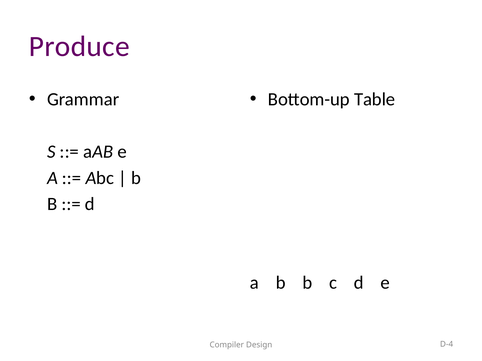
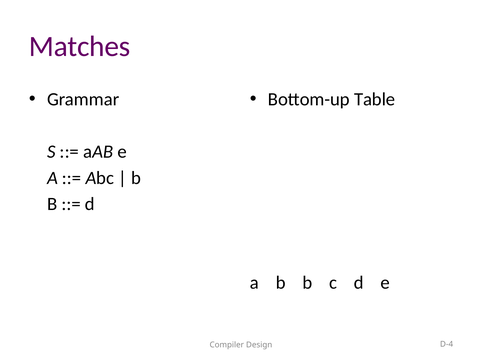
Produce: Produce -> Matches (80, 47)
